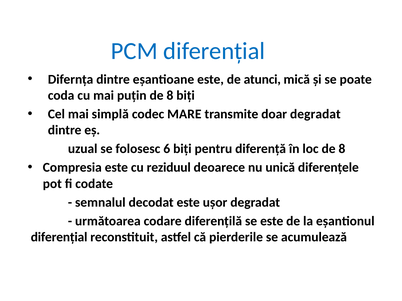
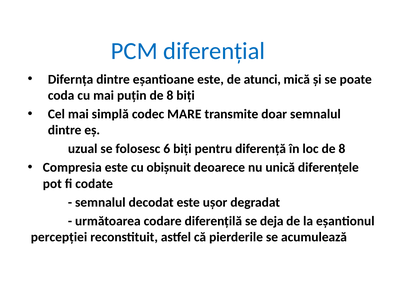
doar degradat: degradat -> semnalul (315, 114)
reziduul: reziduul -> obișnuit (169, 168)
se este: este -> deja (272, 221)
diferențial: diferențial -> percepției (59, 238)
